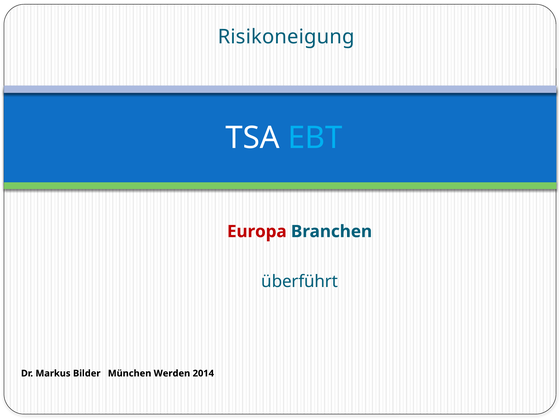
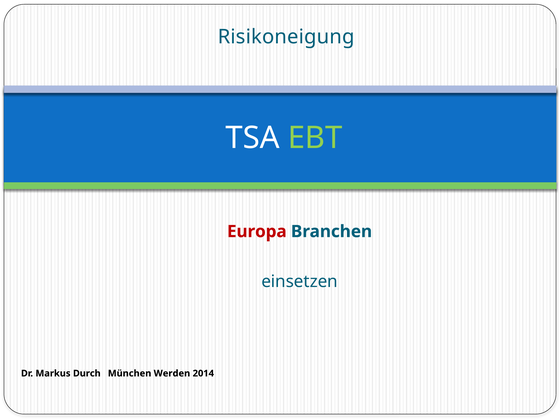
EBT colour: light blue -> light green (315, 138)
überführt: überführt -> einsetzen (300, 282)
Bilder: Bilder -> Durch (87, 373)
